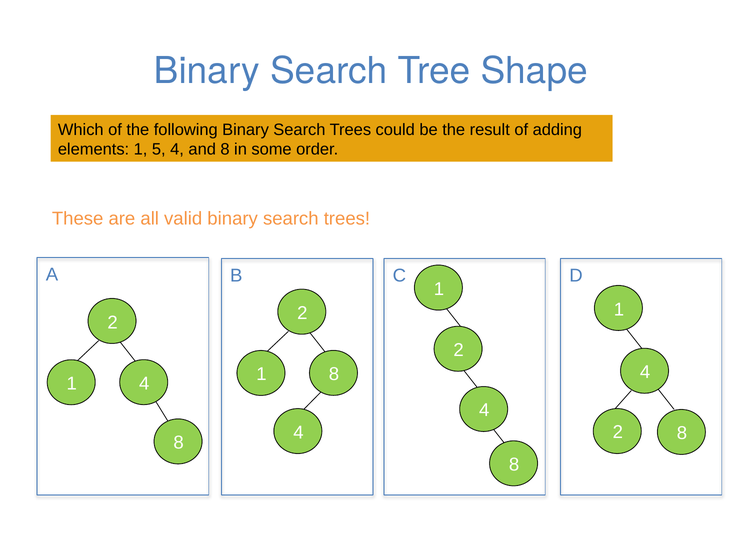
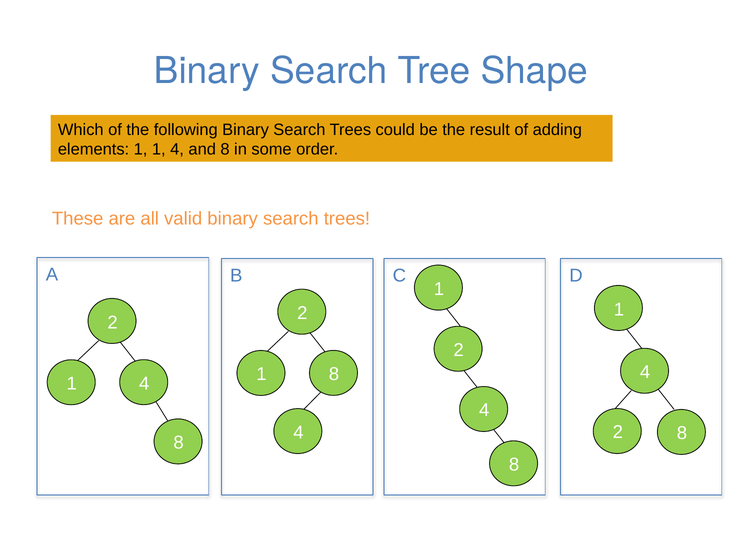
1 5: 5 -> 1 (159, 149)
